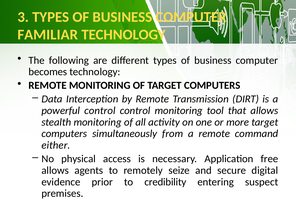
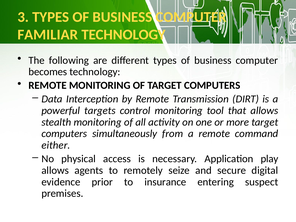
powerful control: control -> targets (100, 111)
free: free -> play (269, 159)
credibility: credibility -> insurance (165, 182)
